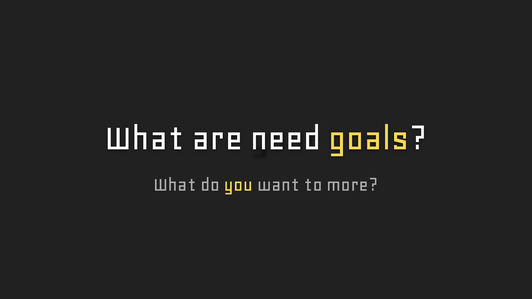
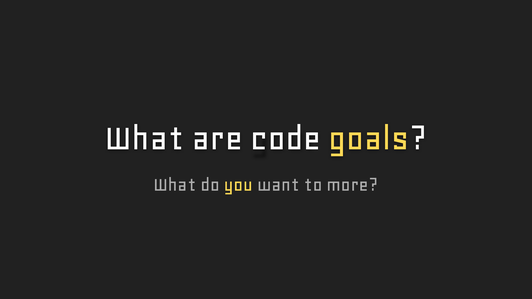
need: need -> code (286, 137)
